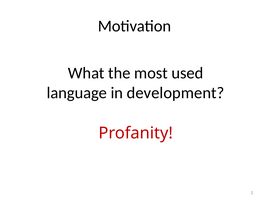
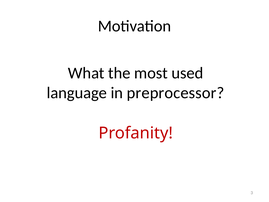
development: development -> preprocessor (176, 93)
